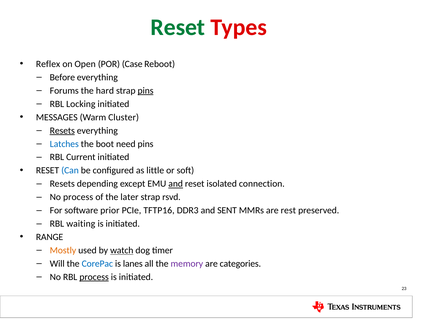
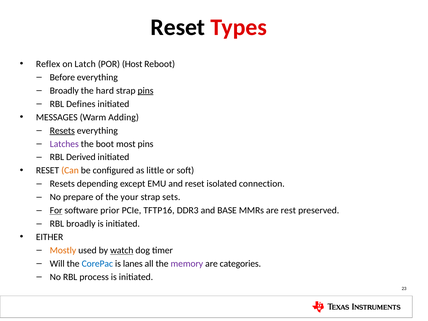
Reset colour: green -> black (178, 27)
Open: Open -> Latch (85, 64)
Case: Case -> Host (132, 64)
Forums: Forums -> Broadly (64, 91)
Locking: Locking -> Defines (81, 104)
Cluster: Cluster -> Adding (124, 117)
Latches colour: blue -> purple (64, 144)
need: need -> most (126, 144)
Current: Current -> Derived (81, 157)
Can colour: blue -> orange (70, 171)
and underline: present -> none (176, 184)
No process: process -> prepare (78, 197)
later: later -> your (129, 197)
rsvd: rsvd -> sets (171, 197)
For underline: none -> present (56, 210)
SENT: SENT -> BASE (227, 210)
RBL waiting: waiting -> broadly (81, 224)
RANGE: RANGE -> EITHER (50, 237)
process underline: present -> none (94, 277)
